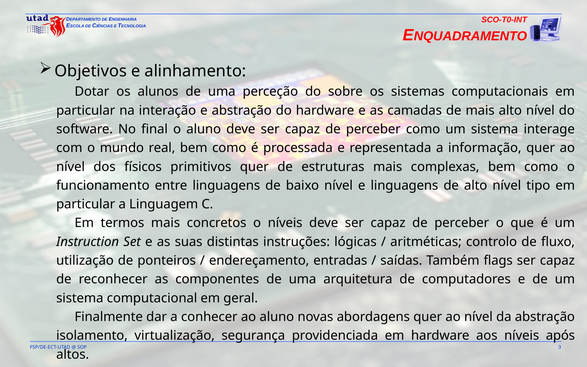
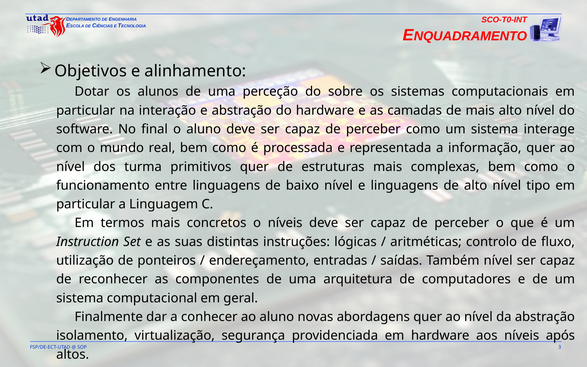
físicos: físicos -> turma (143, 167)
Também flags: flags -> nível (498, 260)
